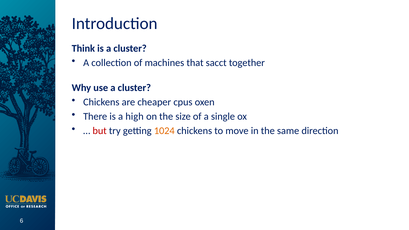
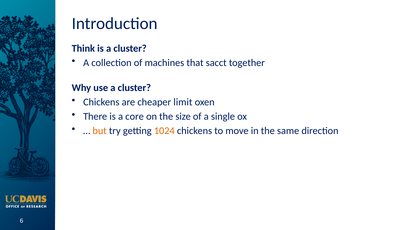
cpus: cpus -> limit (183, 102)
high: high -> core (135, 116)
but colour: red -> orange (100, 131)
